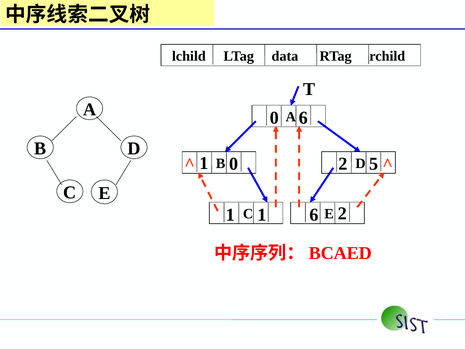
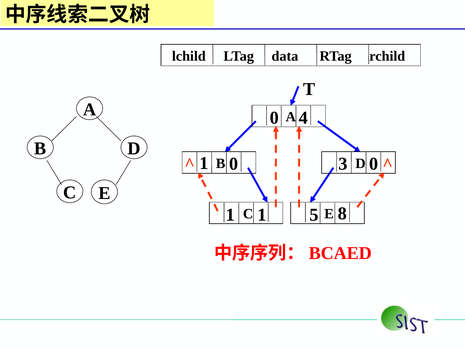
0 6: 6 -> 4 (303, 118)
1 5: 5 -> 0 (374, 164)
0 2: 2 -> 3 (343, 164)
1 6: 6 -> 5 (314, 215)
1 2: 2 -> 8 (342, 213)
